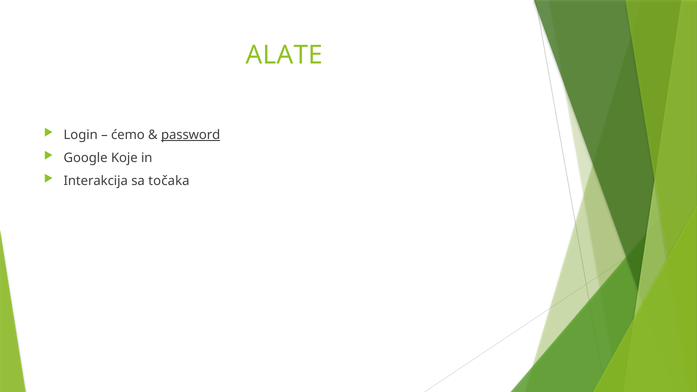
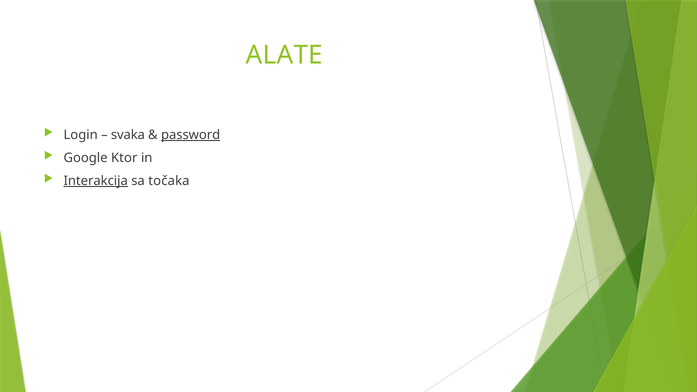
ćemo: ćemo -> svaka (128, 135)
Koje: Koje -> Ktor (124, 158)
Interakcija underline: none -> present (96, 181)
